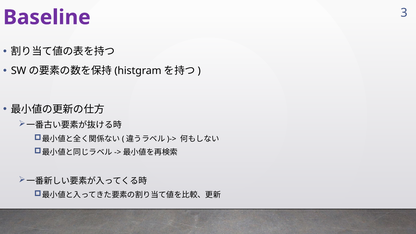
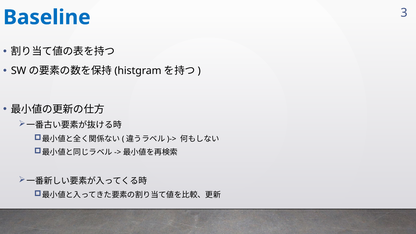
Baseline colour: purple -> blue (47, 17)
